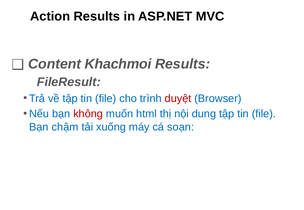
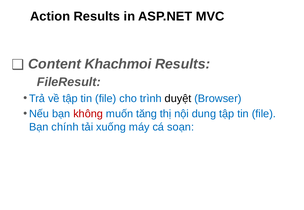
duyệt colour: red -> black (178, 99)
html: html -> tăng (147, 114)
chậm: chậm -> chính (65, 127)
